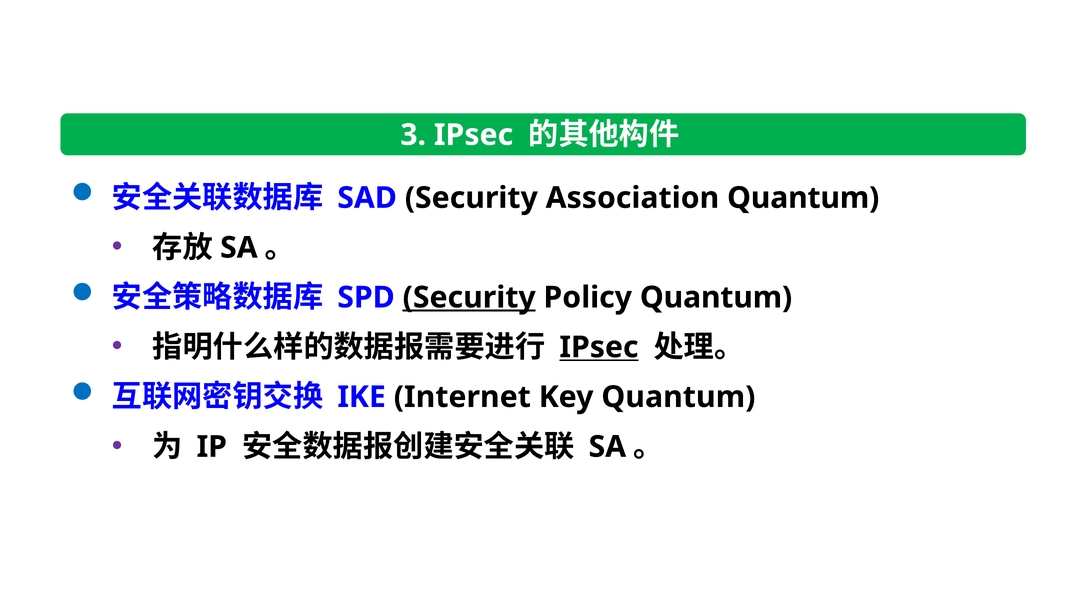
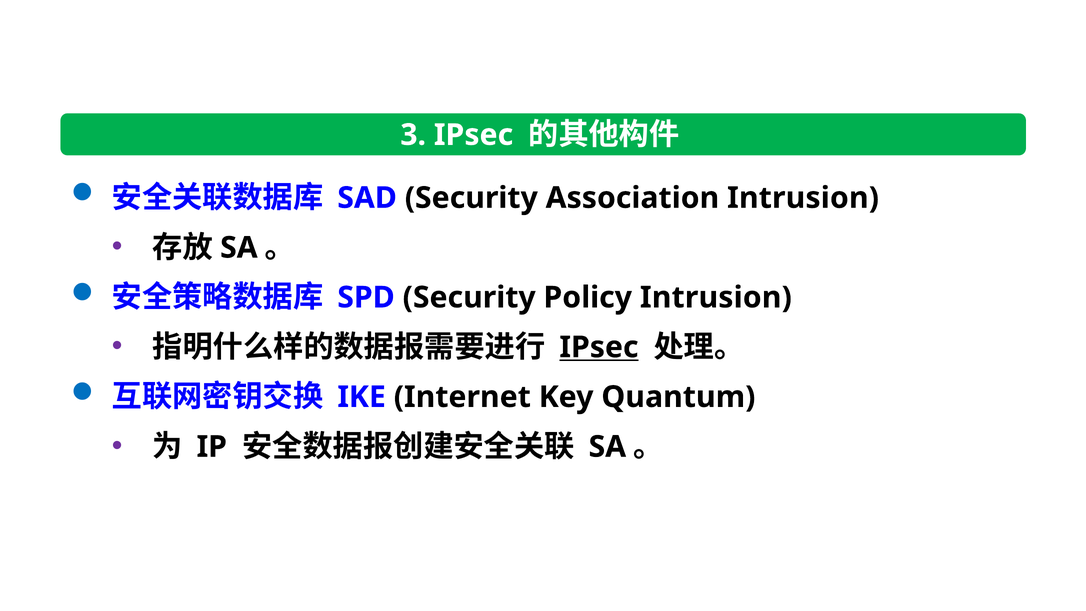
Association Quantum: Quantum -> Intrusion (803, 198)
Security underline: present -> none (469, 297)
Policy Quantum: Quantum -> Intrusion (716, 297)
